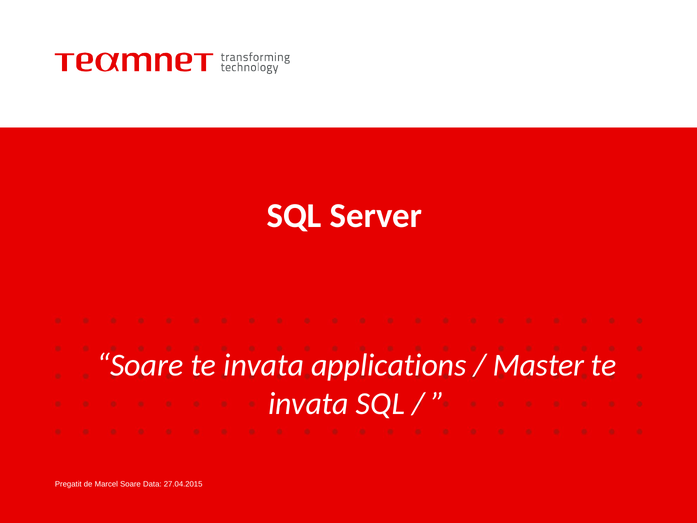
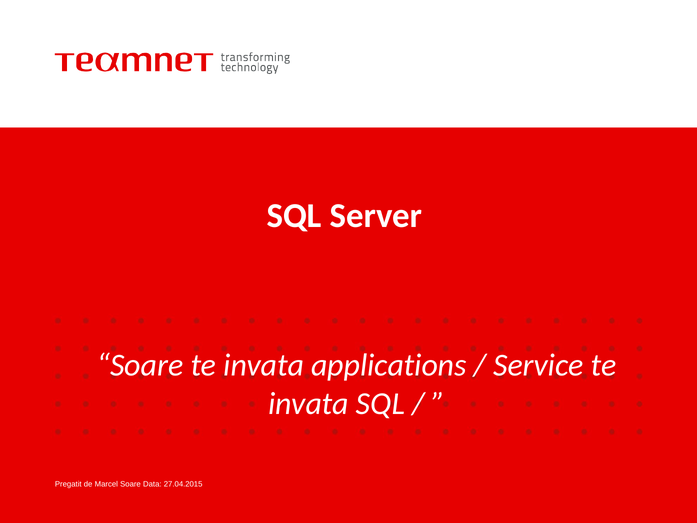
Master: Master -> Service (538, 365)
